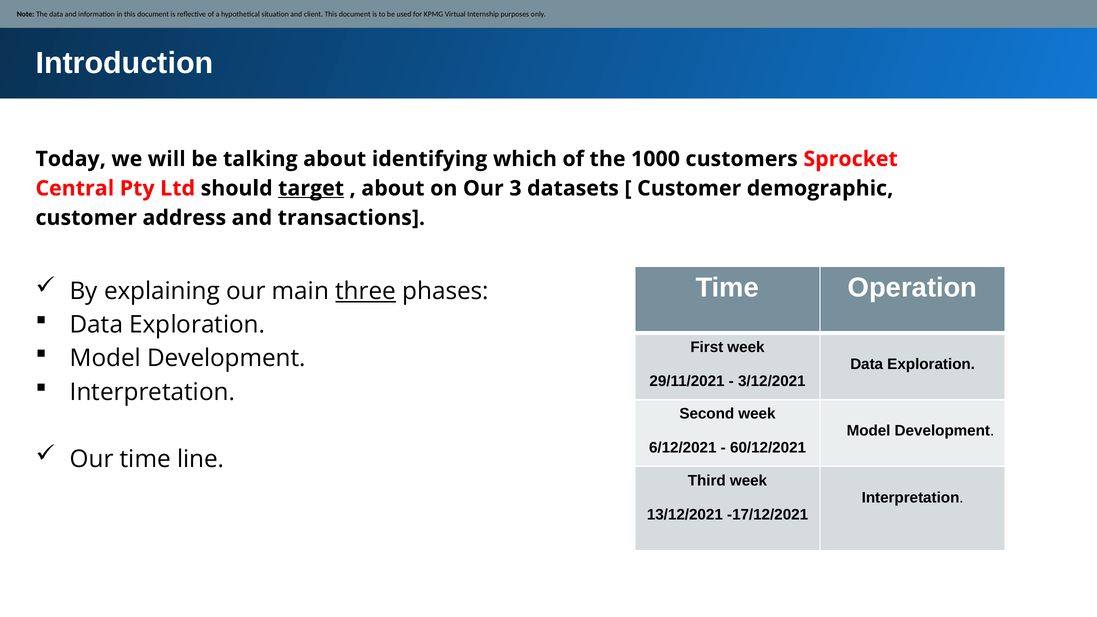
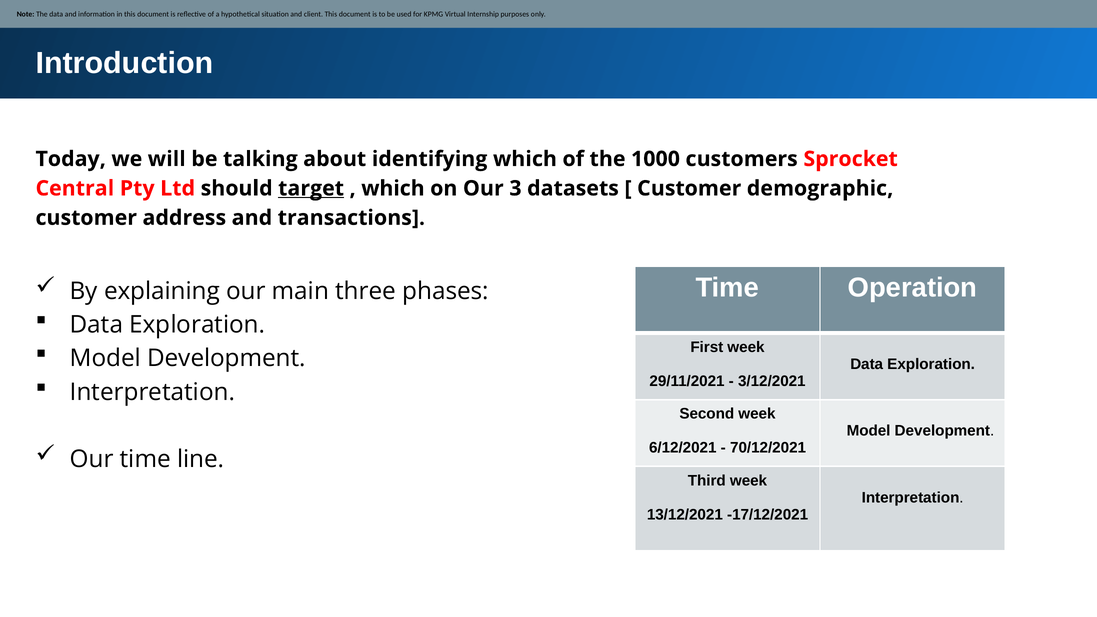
about: about -> which (393, 188)
three underline: present -> none (366, 291)
60/12/2021: 60/12/2021 -> 70/12/2021 (768, 448)
